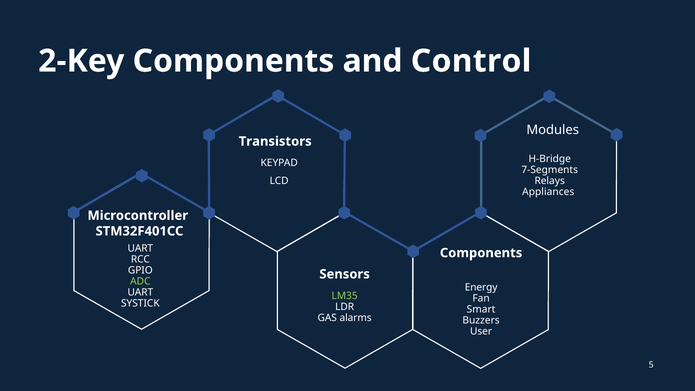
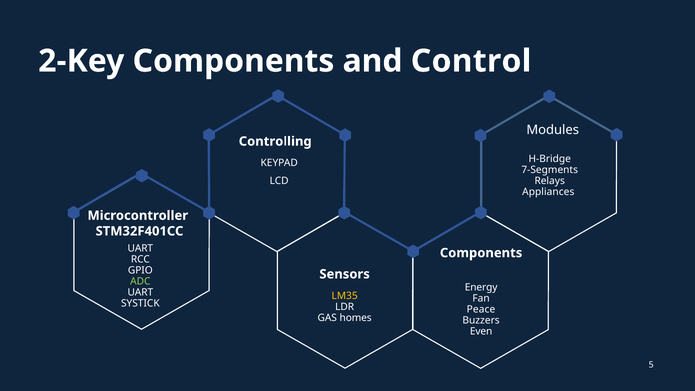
Transistors: Transistors -> Controlling (275, 141)
LM35 colour: light green -> yellow (345, 296)
Smart: Smart -> Peace (481, 309)
alarms: alarms -> homes (356, 318)
User: User -> Even (481, 331)
